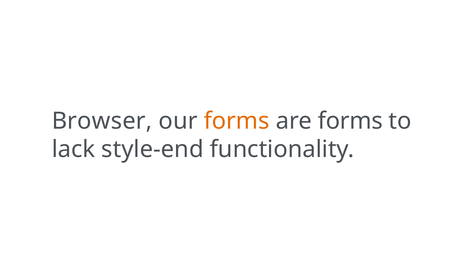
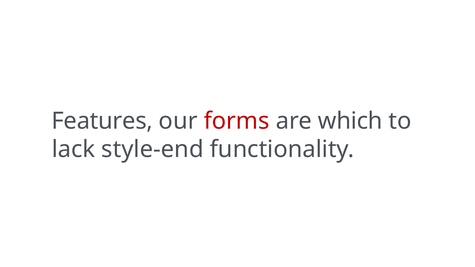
Browser: Browser -> Features (102, 121)
forms colour: orange -> red (237, 121)
are forms: forms -> which (350, 121)
